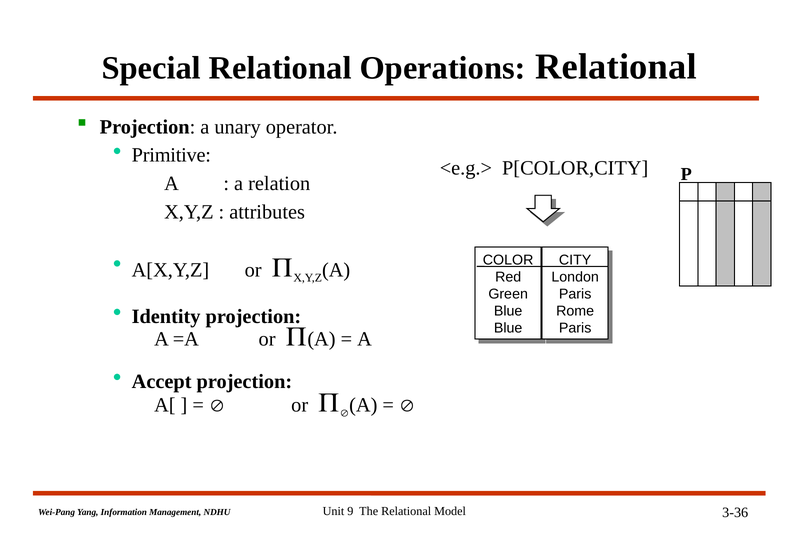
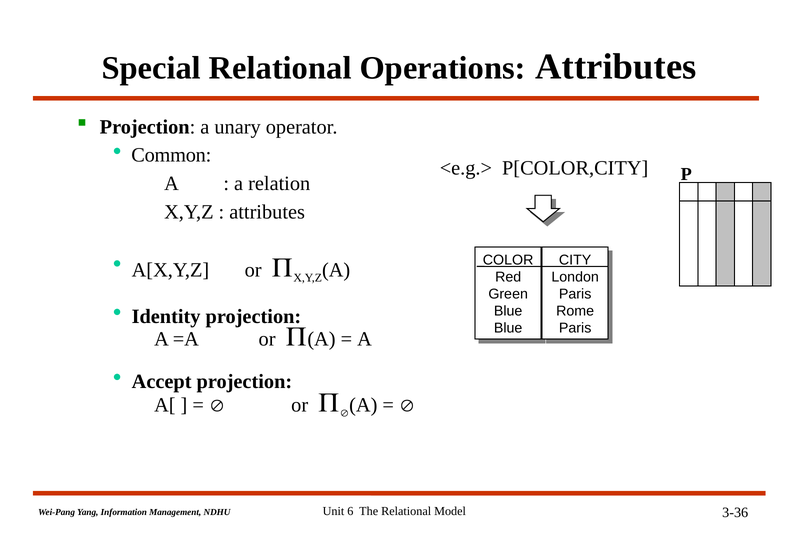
Operations Relational: Relational -> Attributes (616, 66)
Primitive: Primitive -> Common (171, 155)
9: 9 -> 6 (350, 511)
